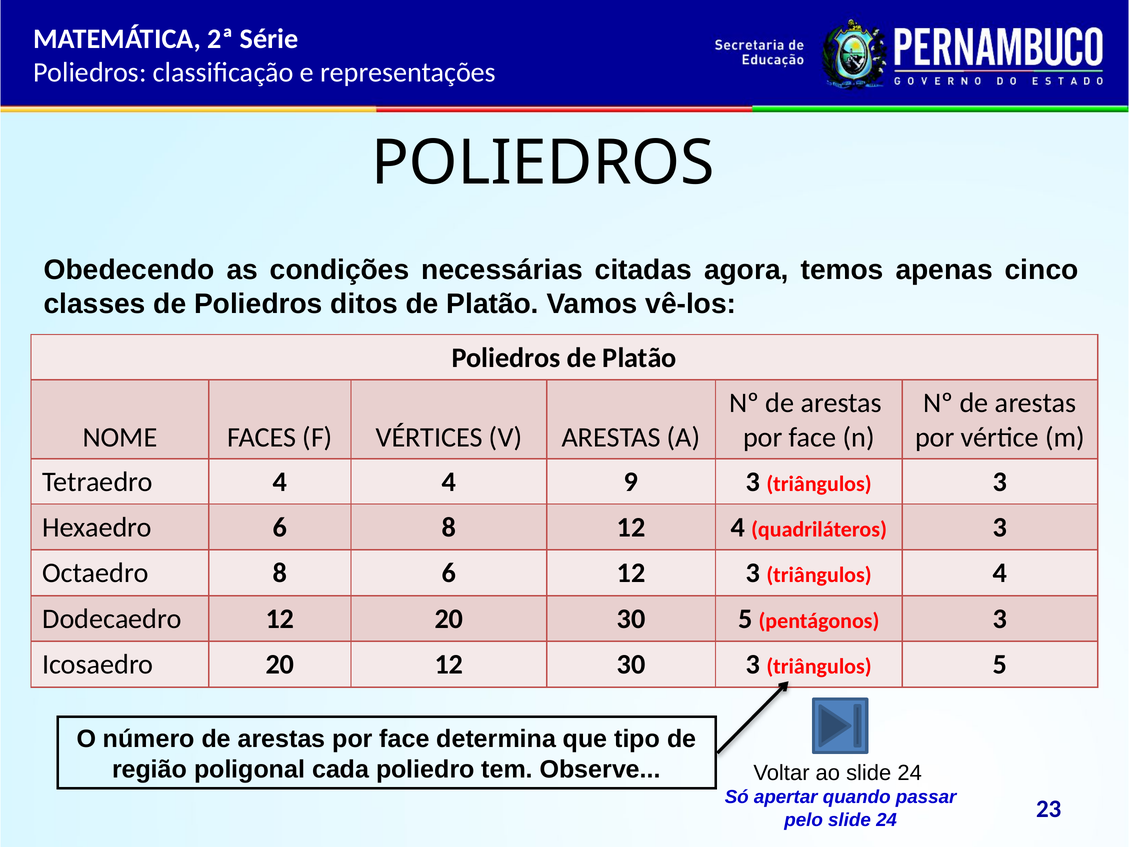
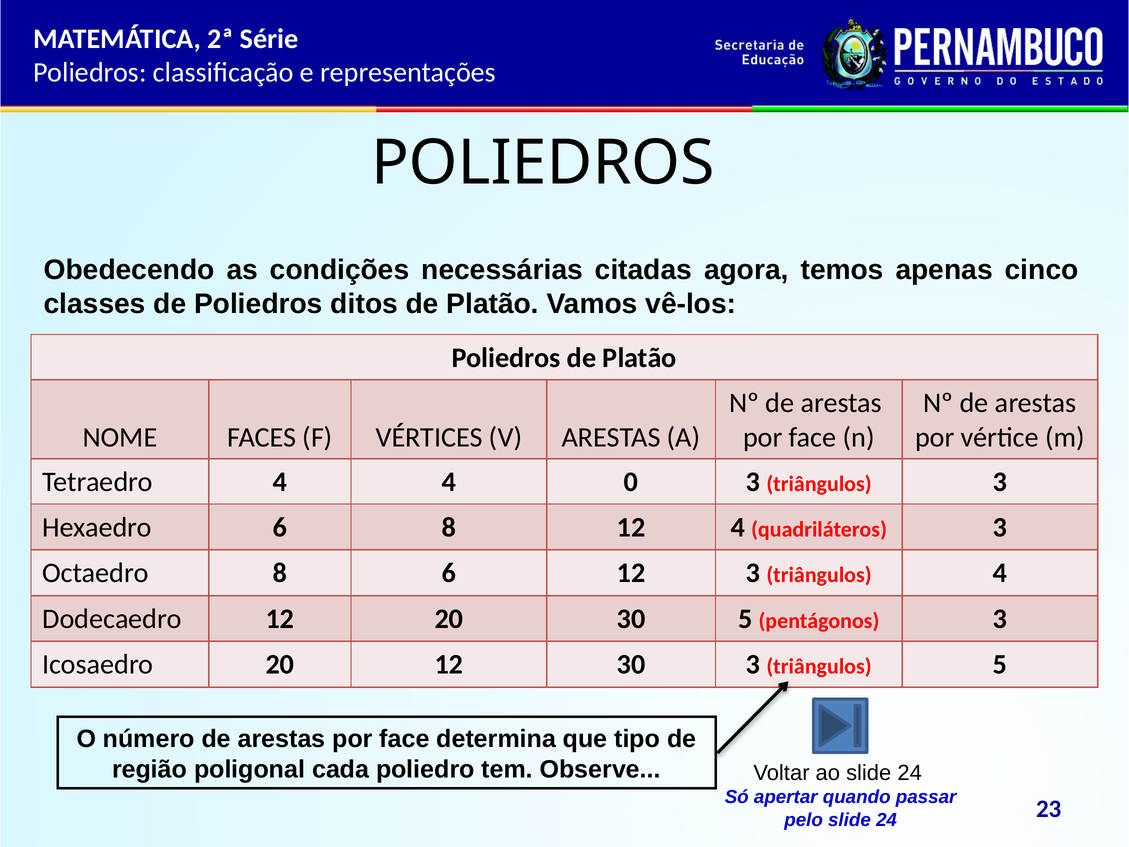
9: 9 -> 0 (631, 482)
